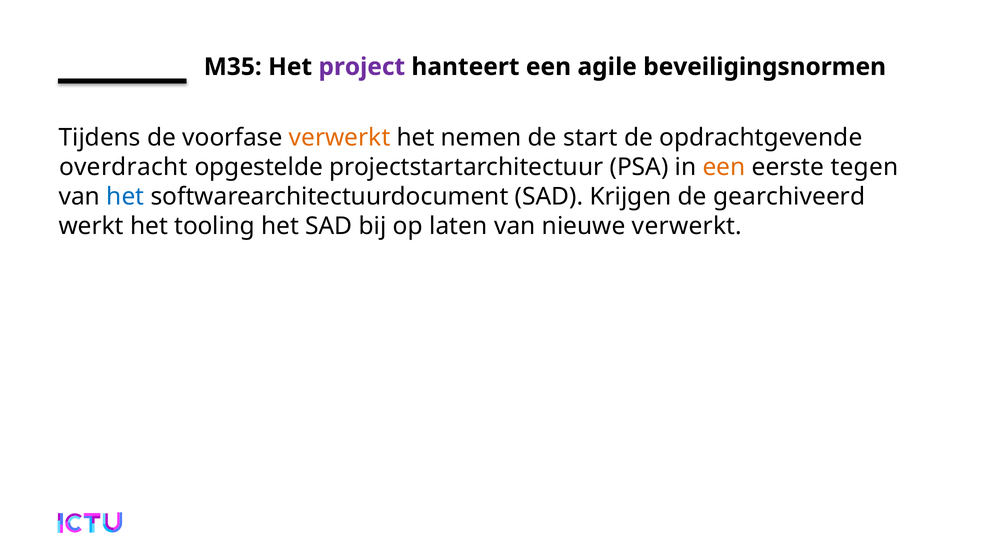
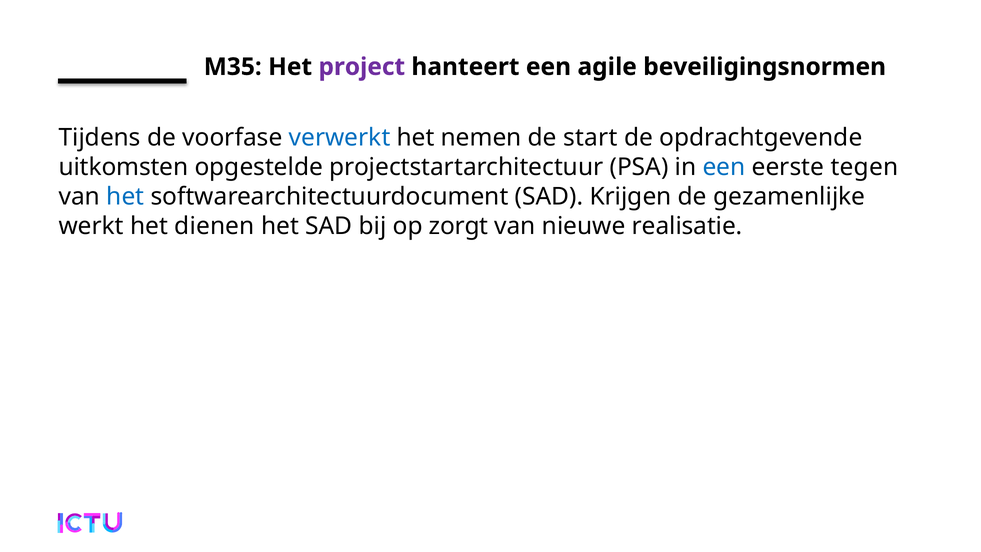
verwerkt colour: orange -> blue (340, 138)
overdracht: overdracht -> uitkomsten (124, 167)
een colour: orange -> blue (724, 167)
gearchiveerd: gearchiveerd -> gezamenlijke (789, 197)
tooling: tooling -> dienen (215, 226)
laten: laten -> zorgt (459, 226)
nieuwe verwerkt: verwerkt -> realisatie (687, 226)
